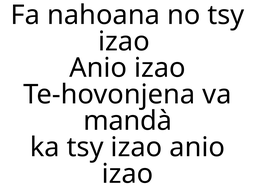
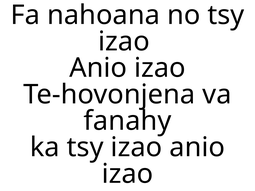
mandà: mandà -> fanahy (127, 121)
